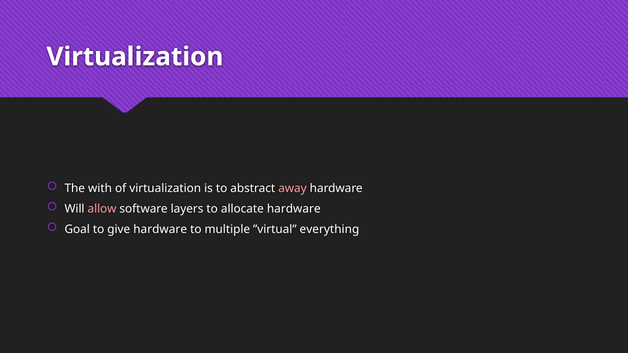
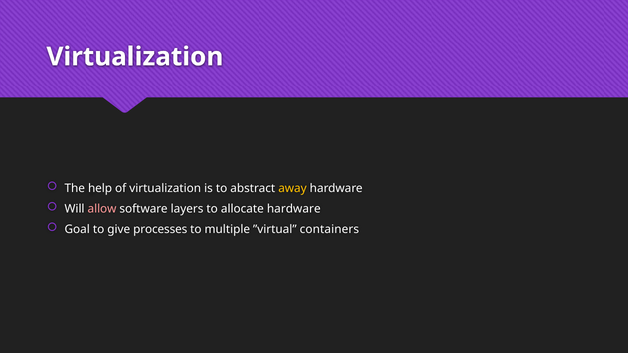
with: with -> help (100, 189)
away colour: pink -> yellow (293, 189)
give hardware: hardware -> processes (160, 229)
everything: everything -> containers (329, 229)
